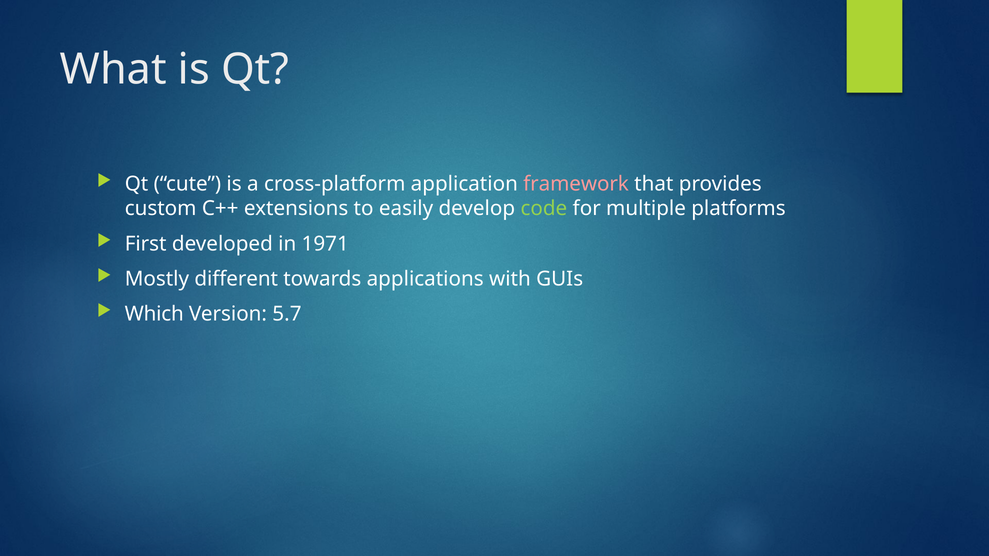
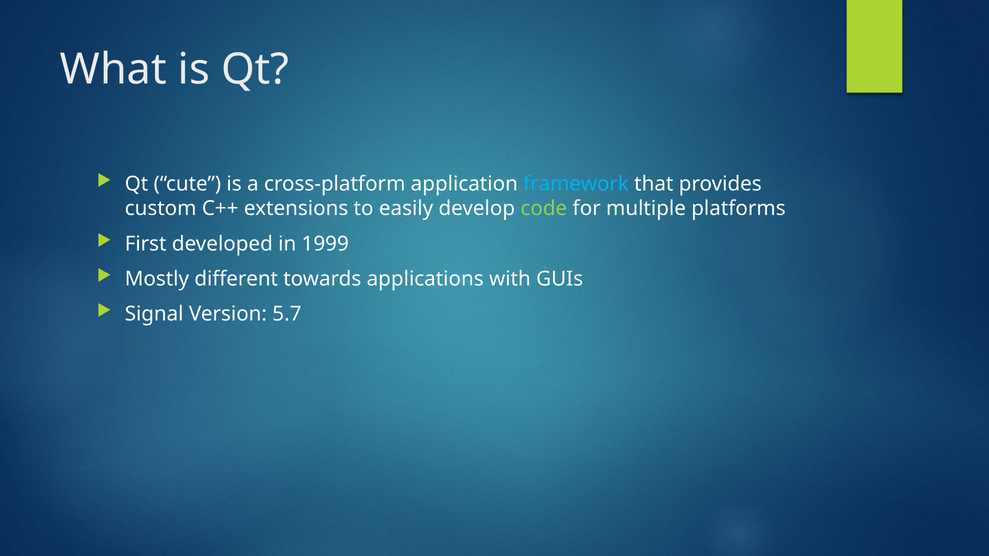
framework colour: pink -> light blue (576, 184)
1971: 1971 -> 1999 (325, 244)
Which: Which -> Signal (154, 314)
